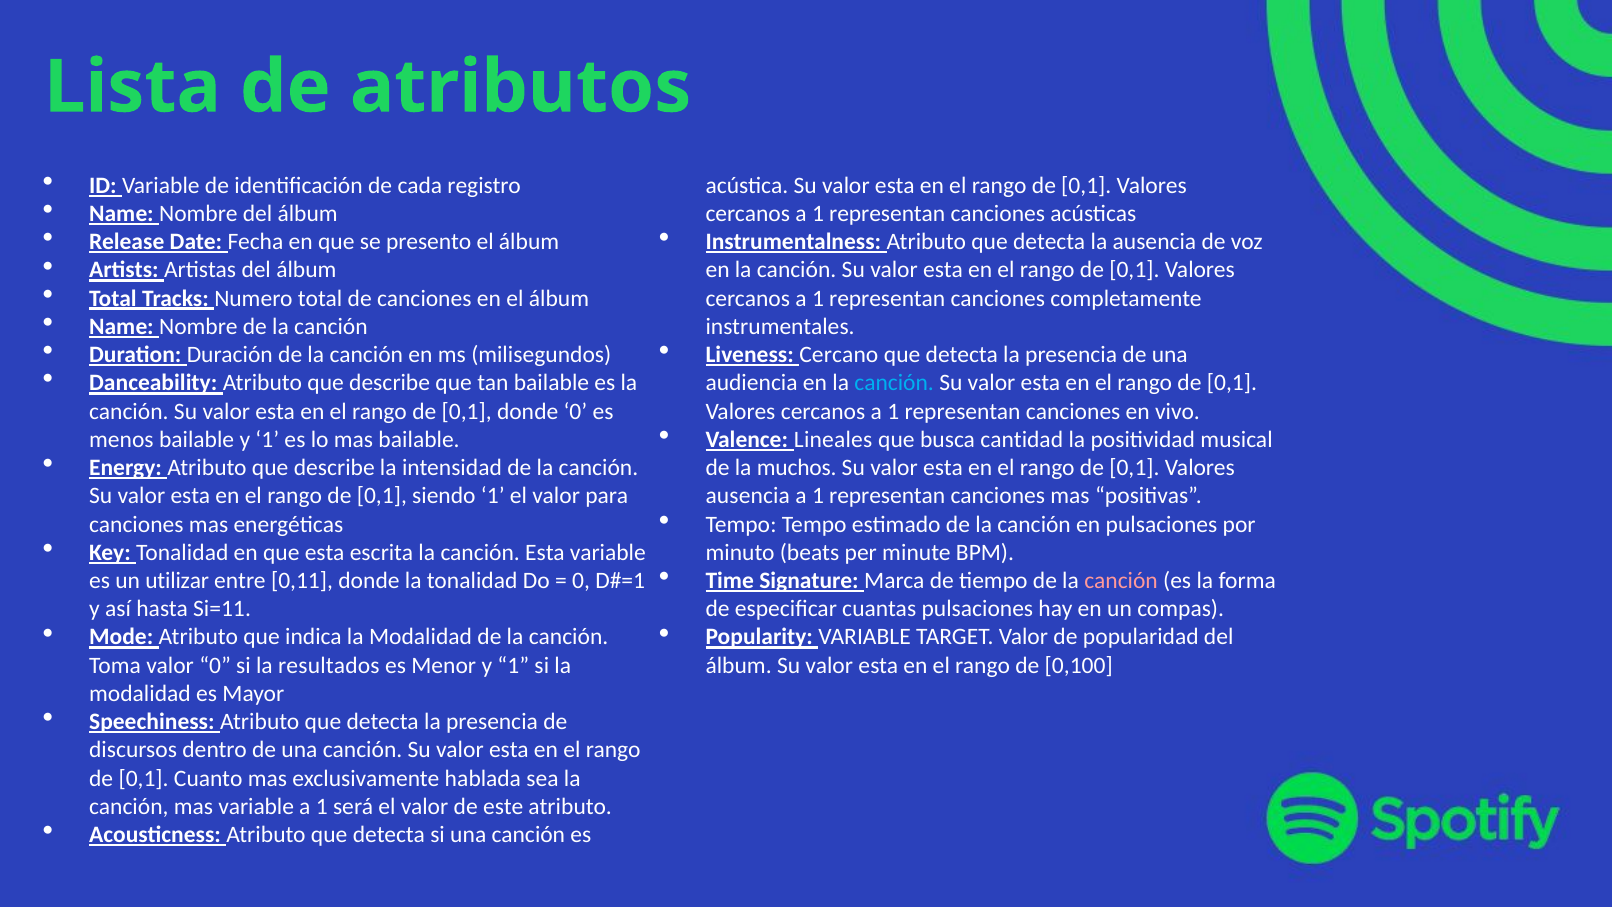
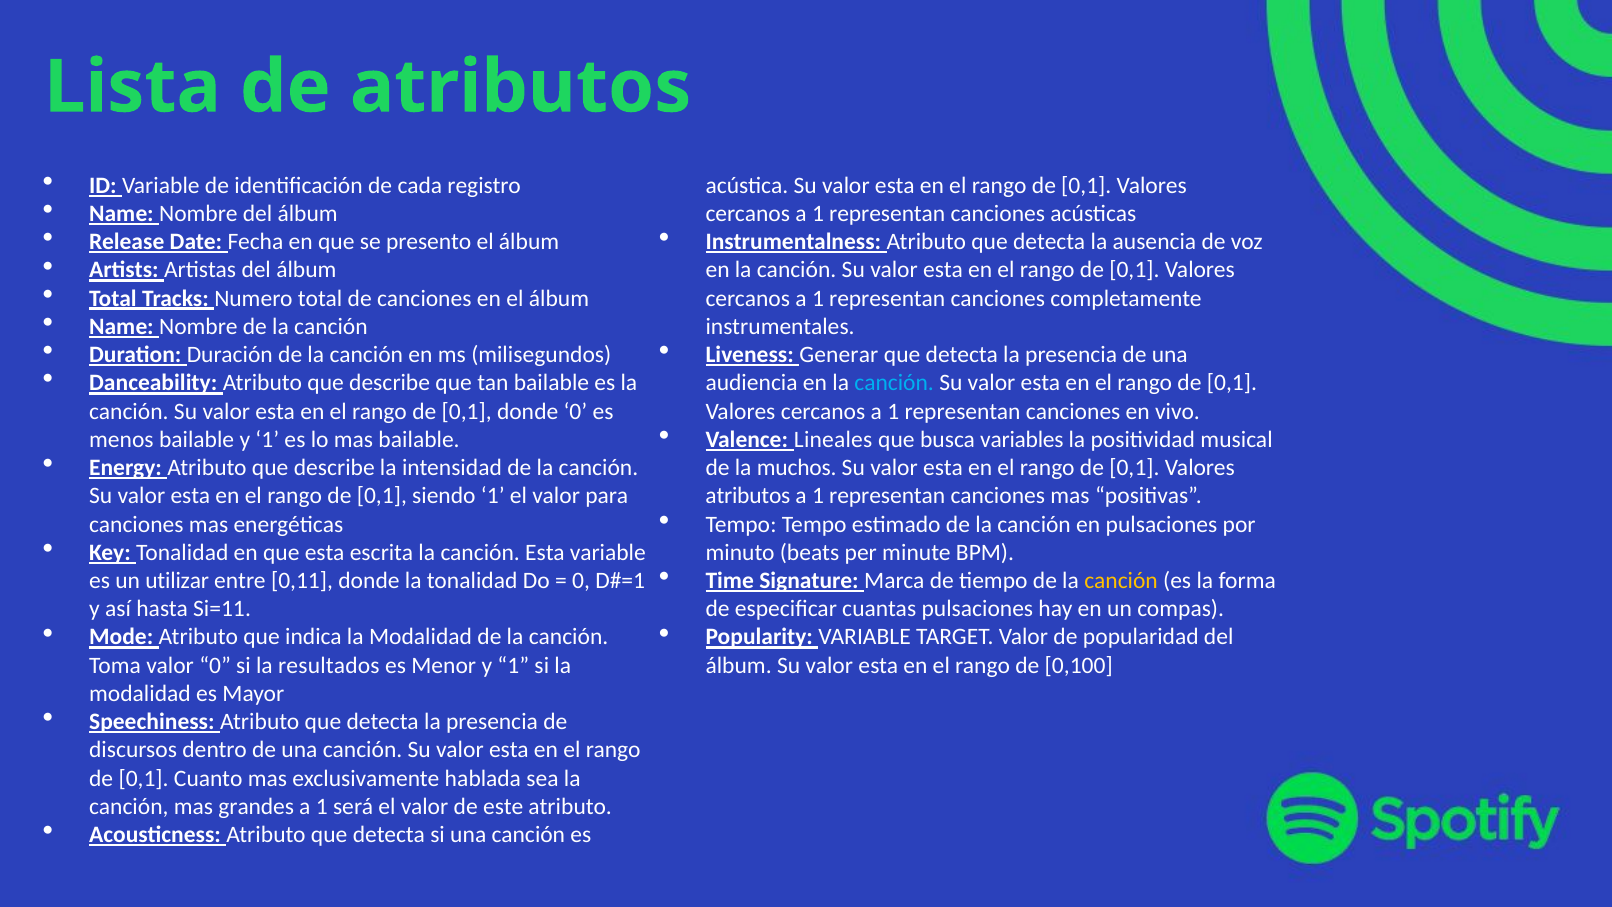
Cercano: Cercano -> Generar (839, 355)
cantidad: cantidad -> variables (1022, 439)
ausencia: ausencia -> atributos (748, 496)
canción colour: pink -> yellow (1121, 581)
mas variable: variable -> grandes (256, 806)
